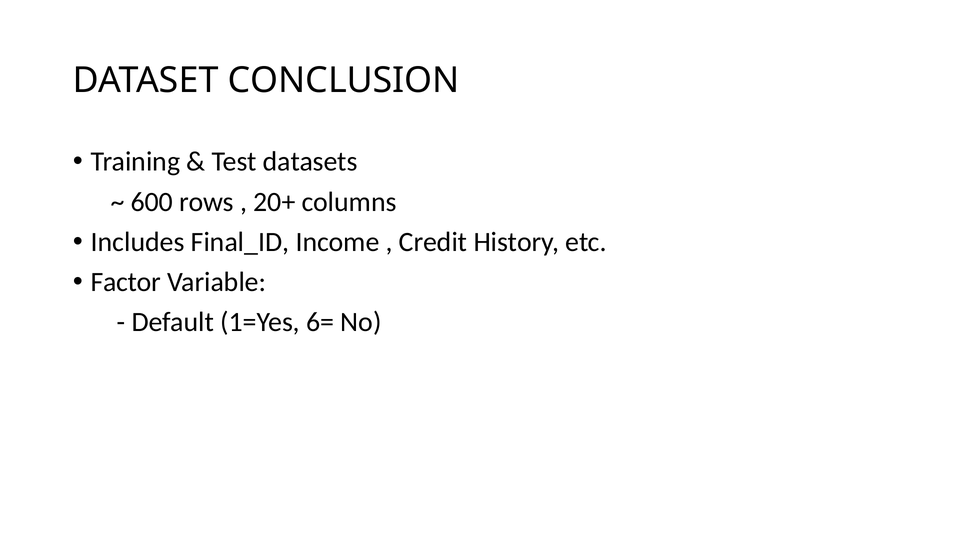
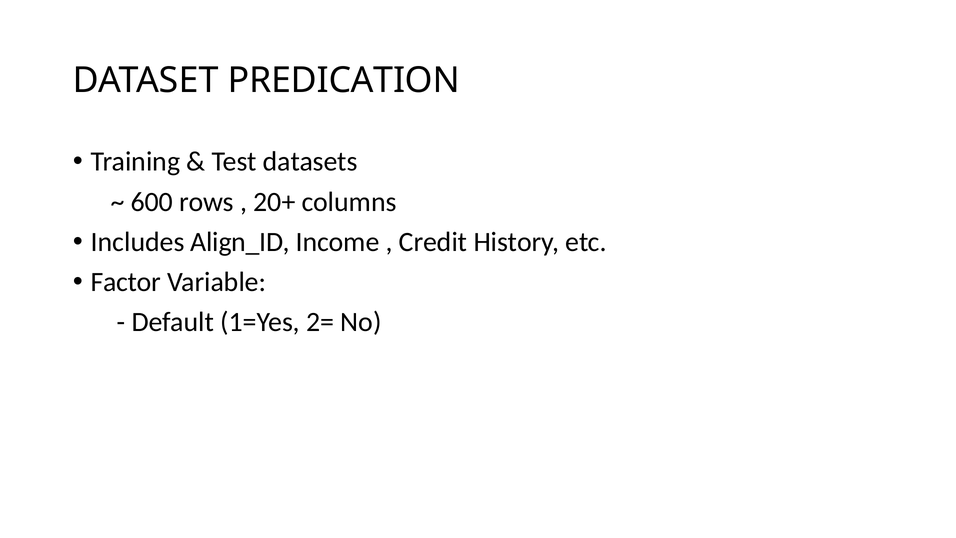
CONCLUSION: CONCLUSION -> PREDICATION (344, 80)
Final_ID: Final_ID -> Align_ID (240, 242)
6=: 6= -> 2= (320, 322)
